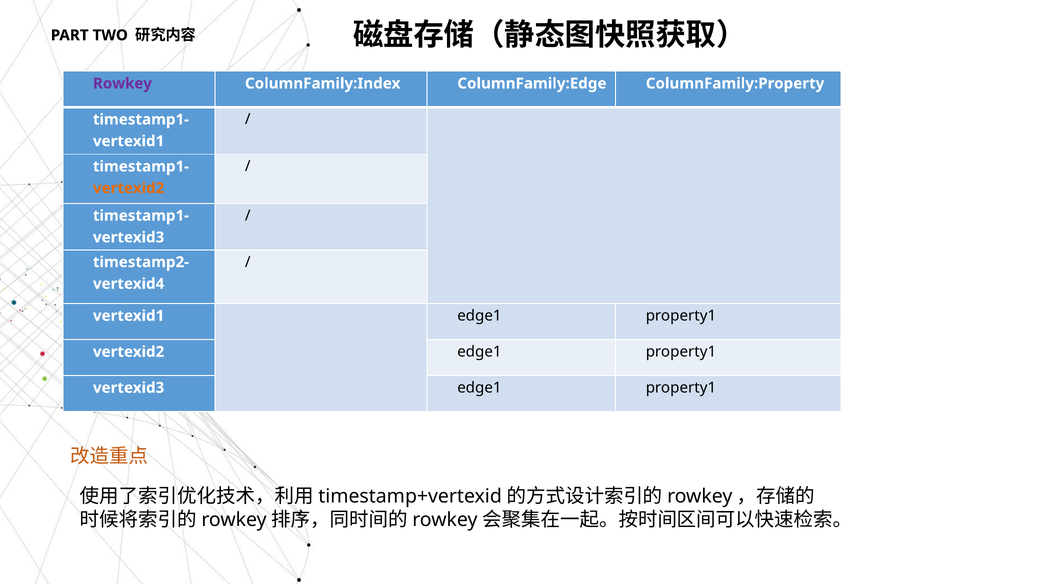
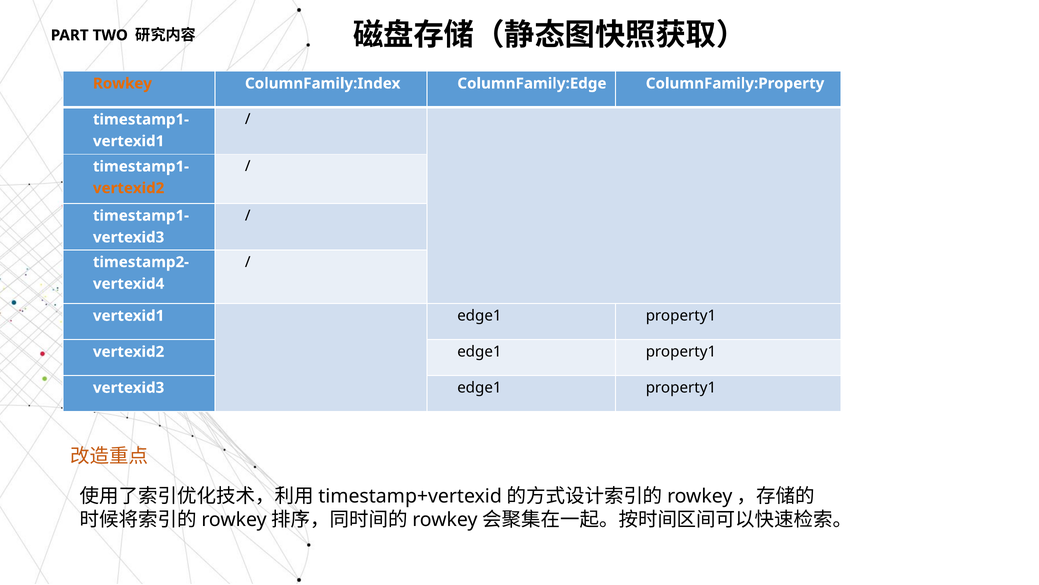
Rowkey colour: purple -> orange (122, 83)
